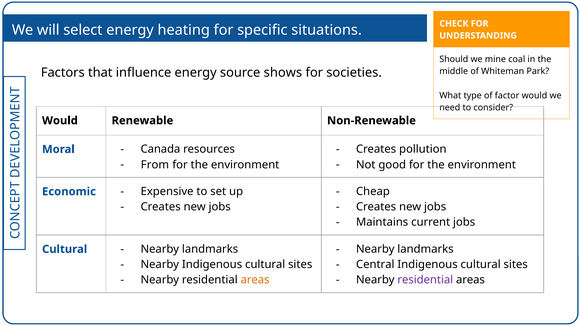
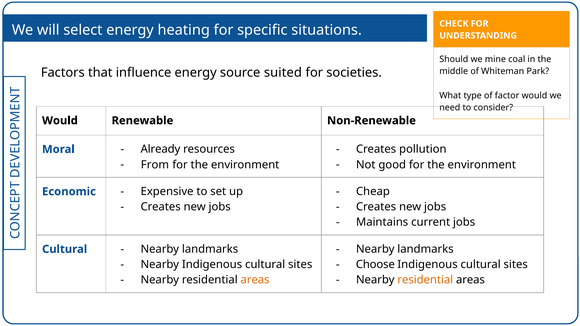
shows: shows -> suited (283, 73)
Canada: Canada -> Already (160, 149)
Central: Central -> Choose (375, 265)
residential colour: purple -> orange (425, 280)
